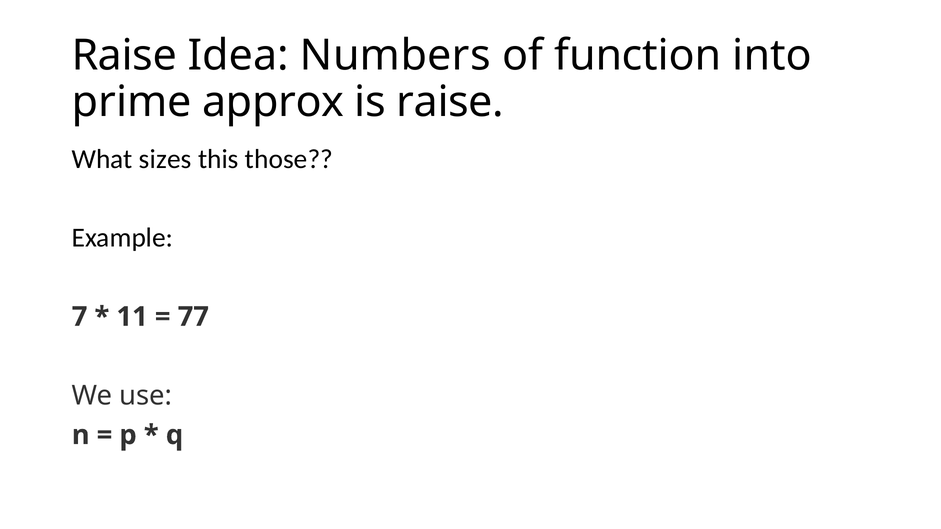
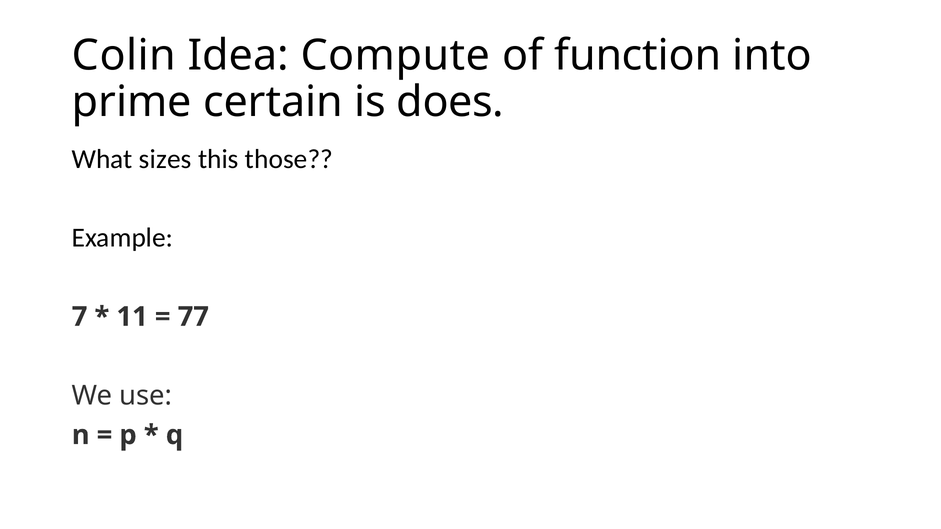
Raise: Raise -> Colin (124, 56)
Numbers: Numbers -> Compute (395, 56)
approx: approx -> certain (273, 102)
is raise: raise -> does (450, 102)
